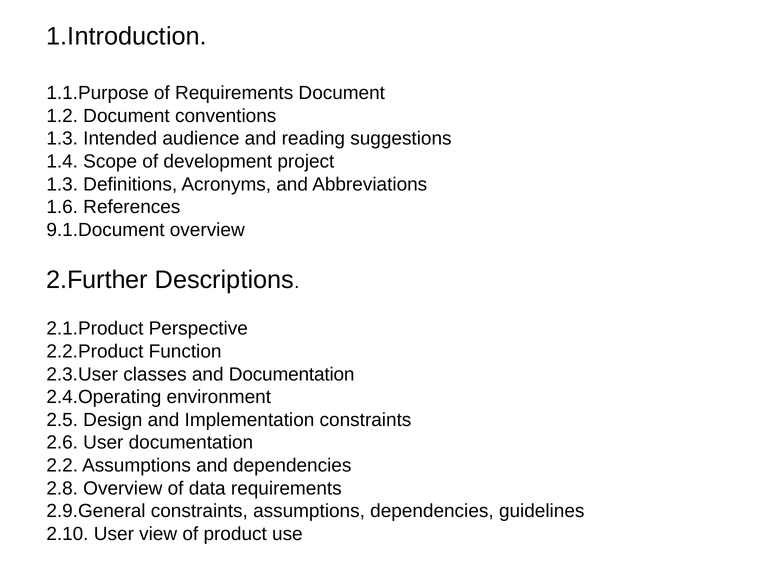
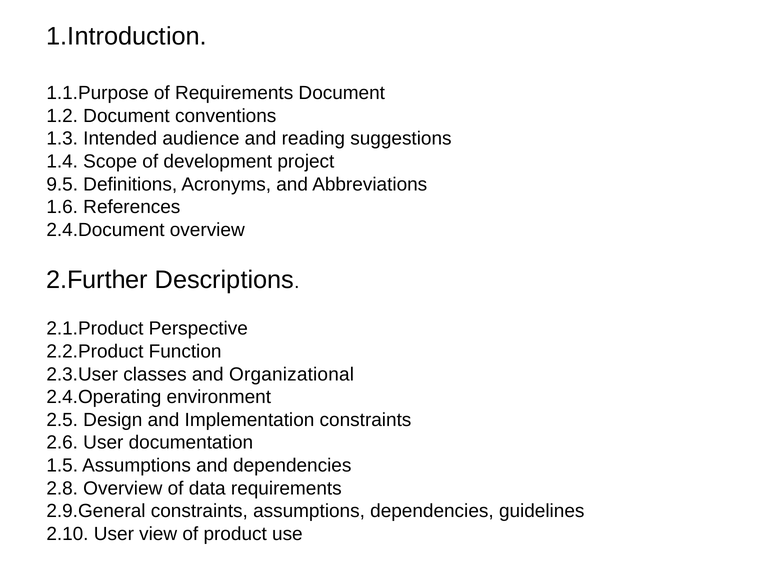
1.3: 1.3 -> 9.5 (62, 184)
9.1.Document: 9.1.Document -> 2.4.Document (105, 230)
and Documentation: Documentation -> Organizational (292, 374)
2.2: 2.2 -> 1.5 (62, 465)
